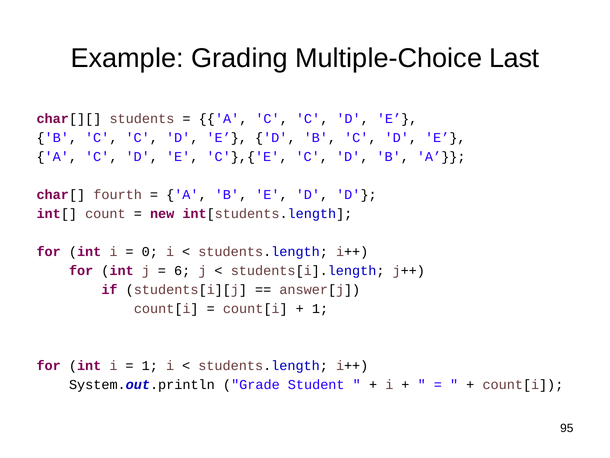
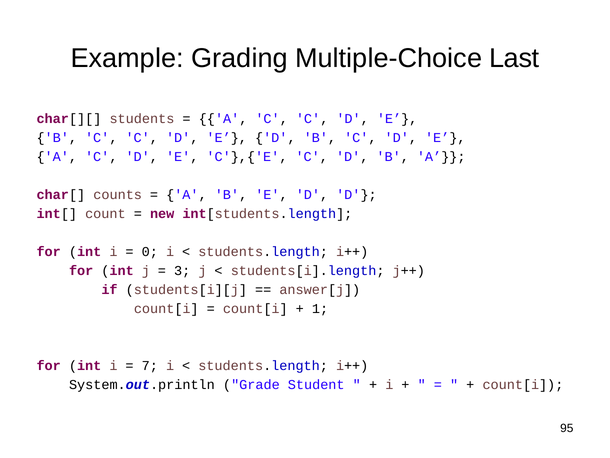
fourth: fourth -> counts (118, 195)
6: 6 -> 3 (182, 271)
1: 1 -> 7 (150, 366)
